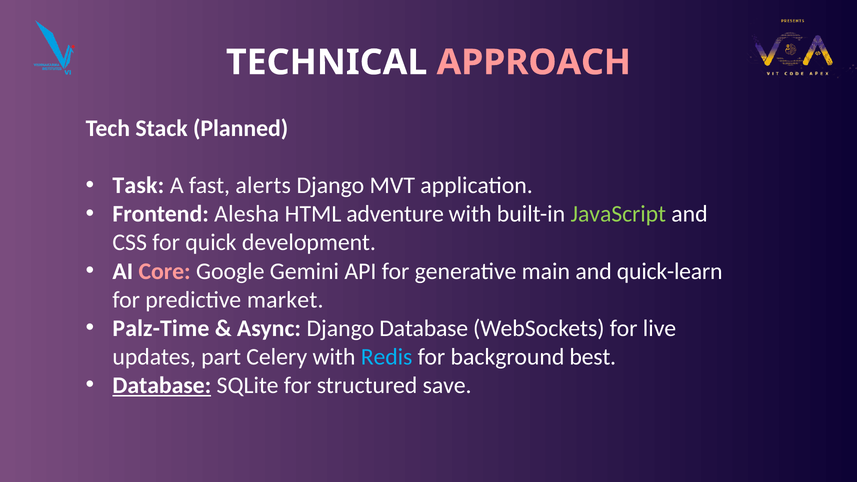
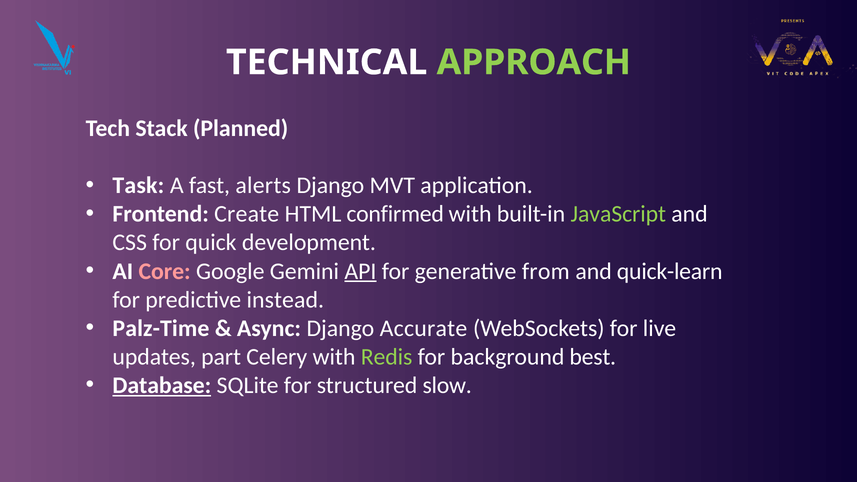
APPROACH colour: pink -> light green (534, 62)
Alesha: Alesha -> Create (247, 214)
adventure: adventure -> confirmed (395, 214)
API underline: none -> present (360, 271)
main: main -> from (546, 271)
market: market -> instead (285, 300)
Django Database: Database -> Accurate (423, 328)
Redis colour: light blue -> light green (387, 357)
save: save -> slow (447, 385)
